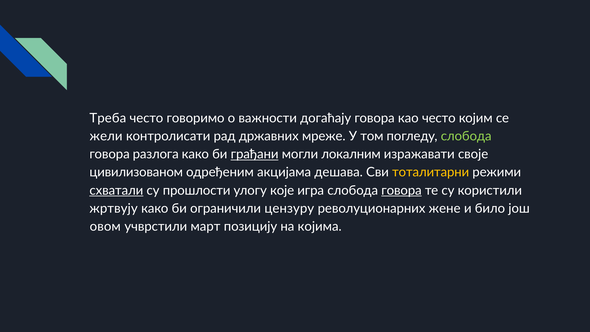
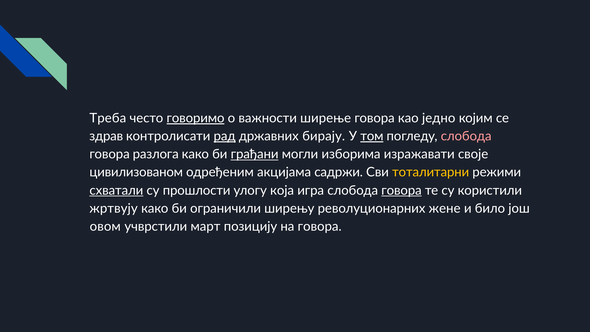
говоримо underline: none -> present (195, 118)
догаћају: догаћају -> ширење (326, 118)
као често: често -> једно (439, 118)
жели: жели -> здрав (106, 136)
рад underline: none -> present (225, 136)
мреже: мреже -> бирају (324, 136)
том underline: none -> present (372, 136)
слобода colour: light green -> pink (466, 136)
локалним: локалним -> изборима (351, 154)
дешава: дешава -> садржи (339, 172)
које: које -> коjа (282, 190)
цензуру: цензуру -> ширењу (289, 208)
на којима: којима -> говора (320, 226)
